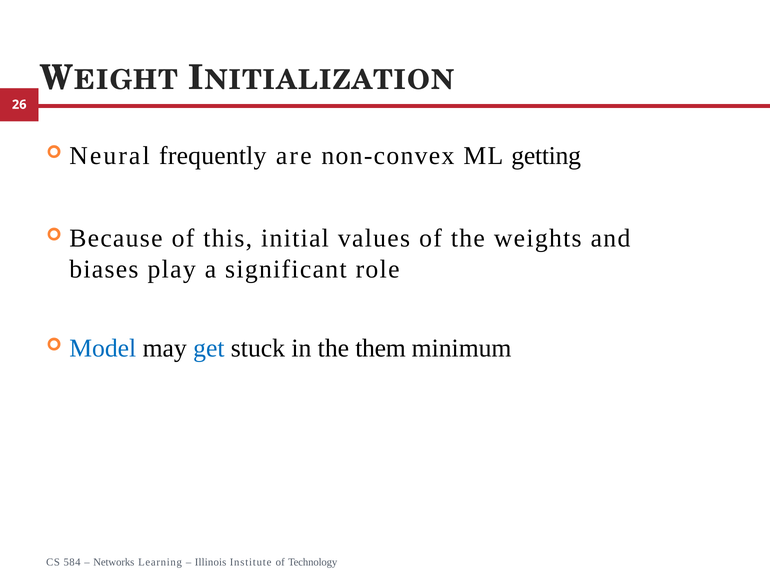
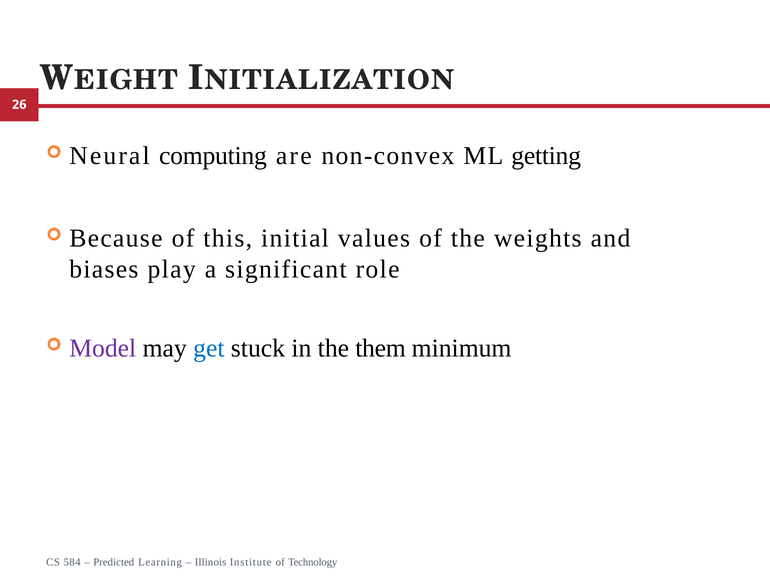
frequently: frequently -> computing (213, 156)
Model colour: blue -> purple (103, 348)
Networks: Networks -> Predicted (114, 562)
